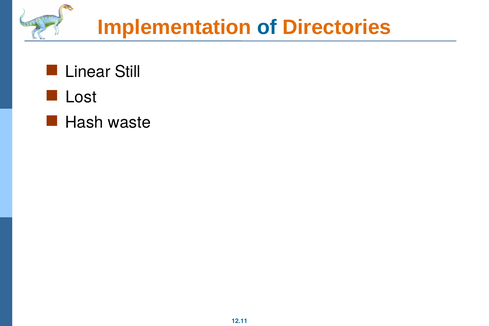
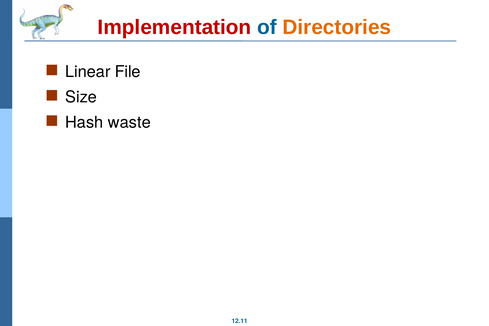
Implementation colour: orange -> red (174, 27)
Still: Still -> File (128, 72)
Lost: Lost -> Size (81, 97)
